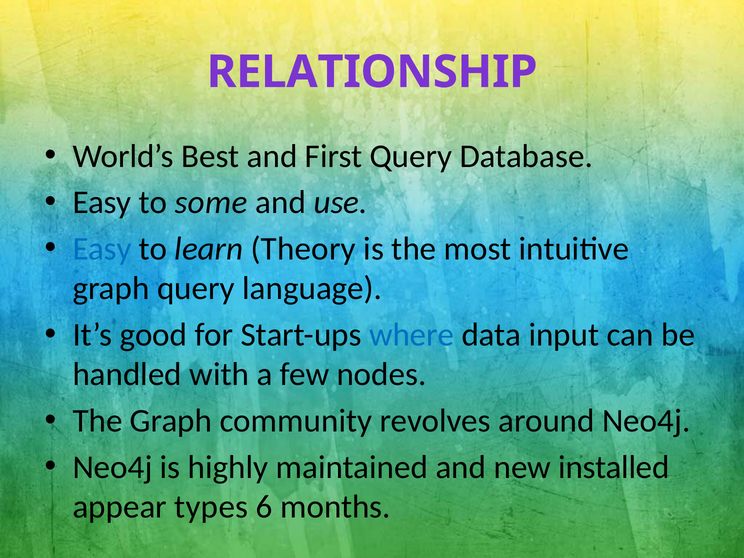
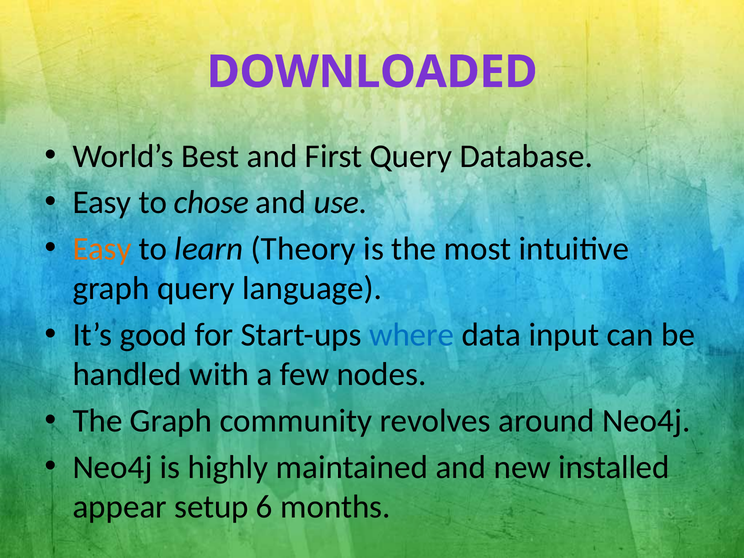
RELATIONSHIP: RELATIONSHIP -> DOWNLOADED (372, 72)
some: some -> chose (211, 202)
Easy colour: blue -> orange (102, 249)
types: types -> setup (212, 507)
